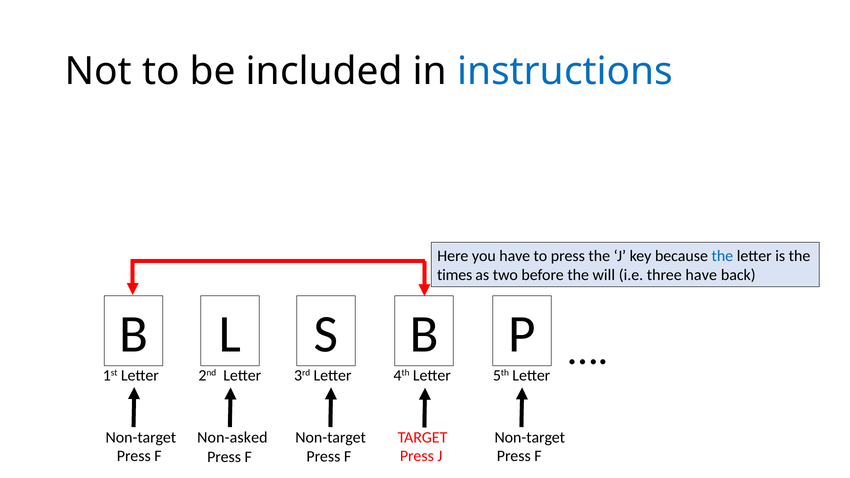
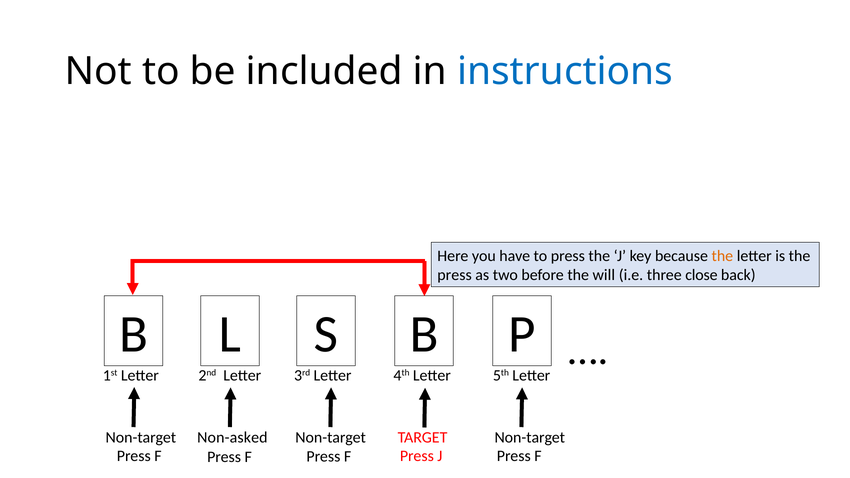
the colour: blue -> orange (722, 256)
times: times -> press (455, 275)
three have: have -> close (701, 275)
